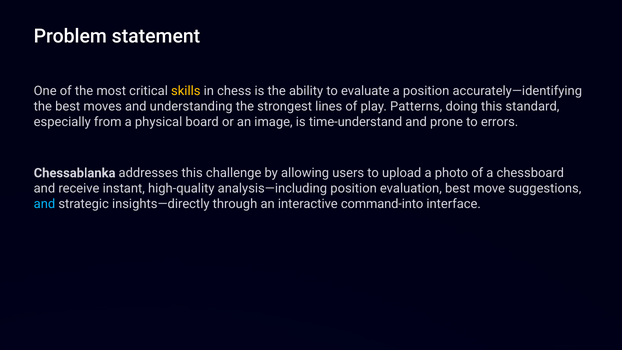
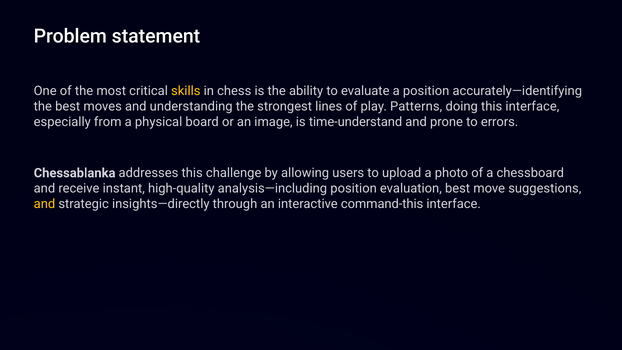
this standard: standard -> interface (532, 106)
and colour: light blue -> yellow (44, 204)
command-into: command-into -> command-this (382, 204)
